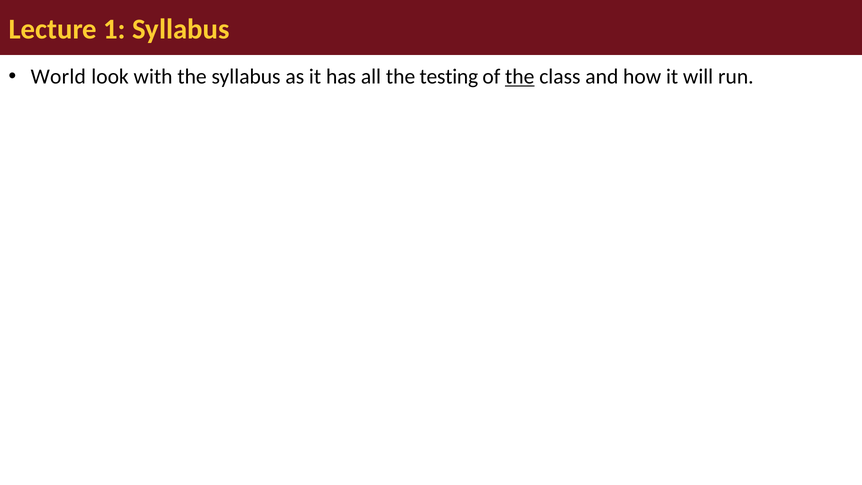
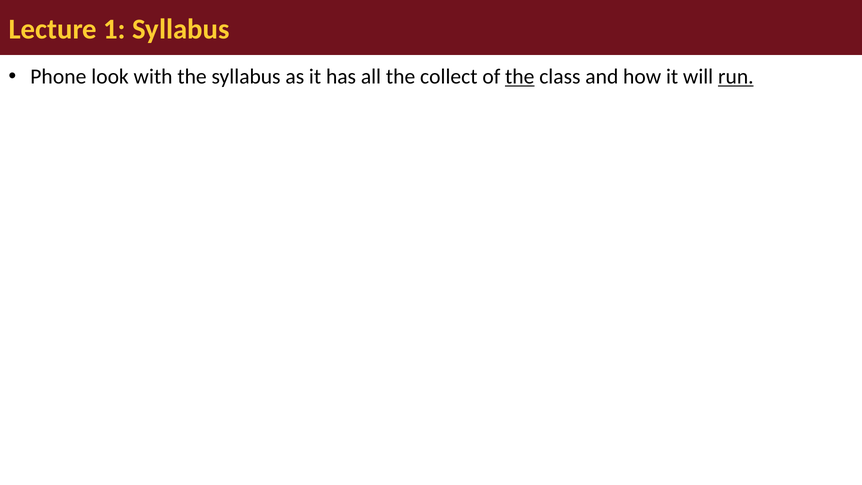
World: World -> Phone (58, 77)
testing: testing -> collect (449, 77)
run underline: none -> present (736, 77)
